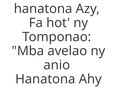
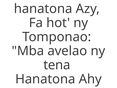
anio: anio -> tena (57, 65)
